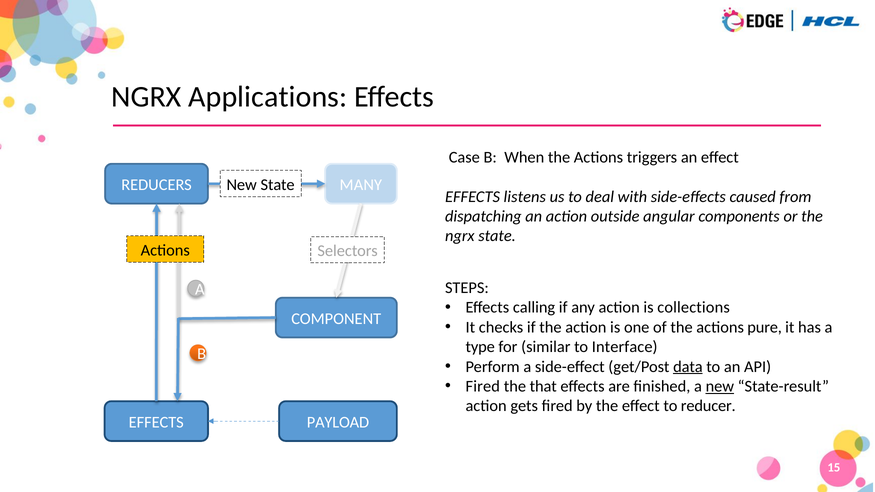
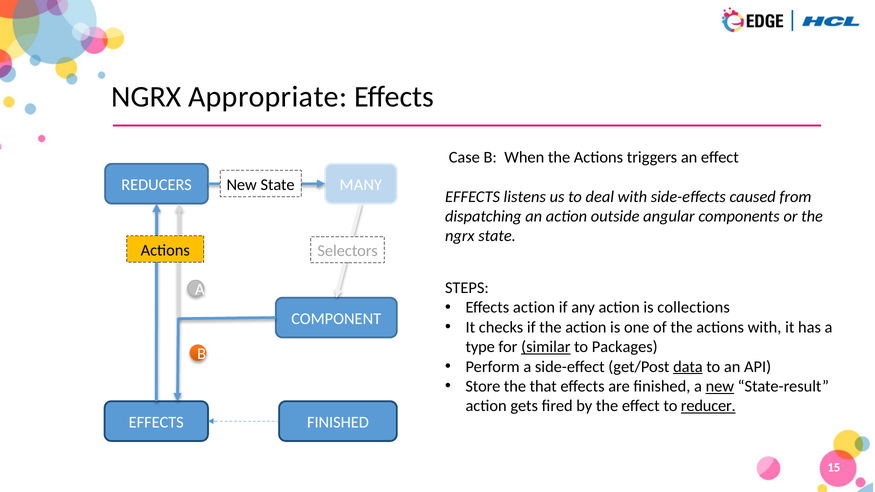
Applications: Applications -> Appropriate (268, 97)
Effects calling: calling -> action (534, 308)
actions pure: pure -> with (765, 327)
similar underline: none -> present (546, 347)
Interface: Interface -> Packages (625, 347)
Fired: Fired -> Store (483, 386)
reducer underline: none -> present (708, 406)
PAYLOAD: PAYLOAD -> FINISHED (338, 422)
